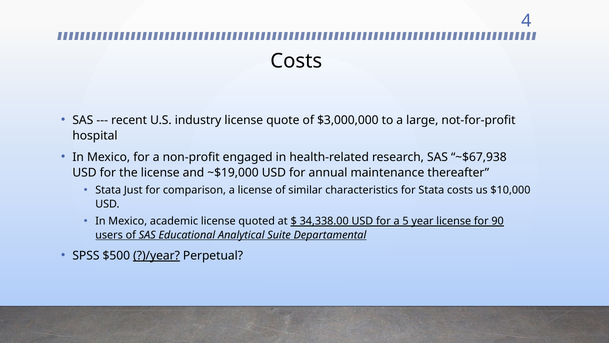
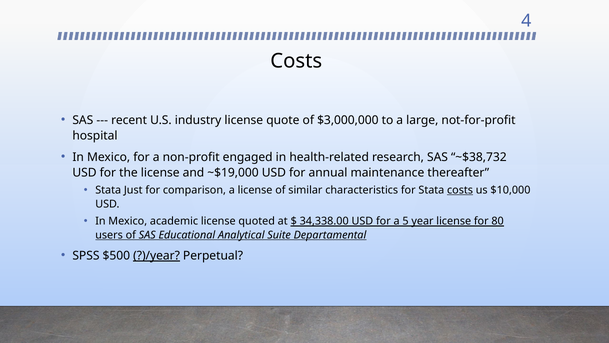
~$67,938: ~$67,938 -> ~$38,732 (479, 157)
costs underline: none -> present (460, 190)
90: 90 -> 80 (498, 221)
